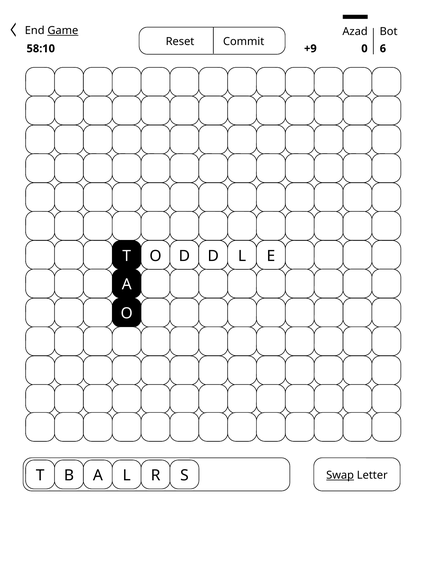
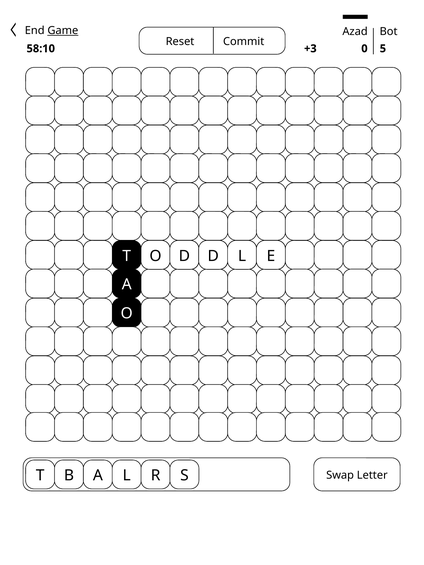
+9: +9 -> +3 (310, 49)
6: 6 -> 5 (383, 49)
Swap underline: present -> none (340, 475)
